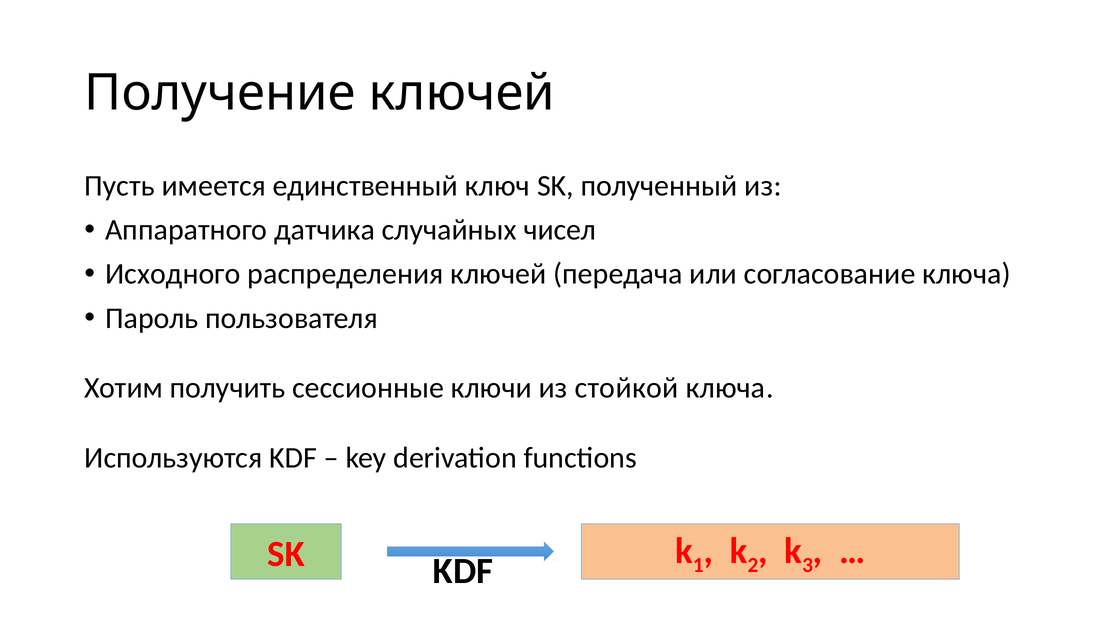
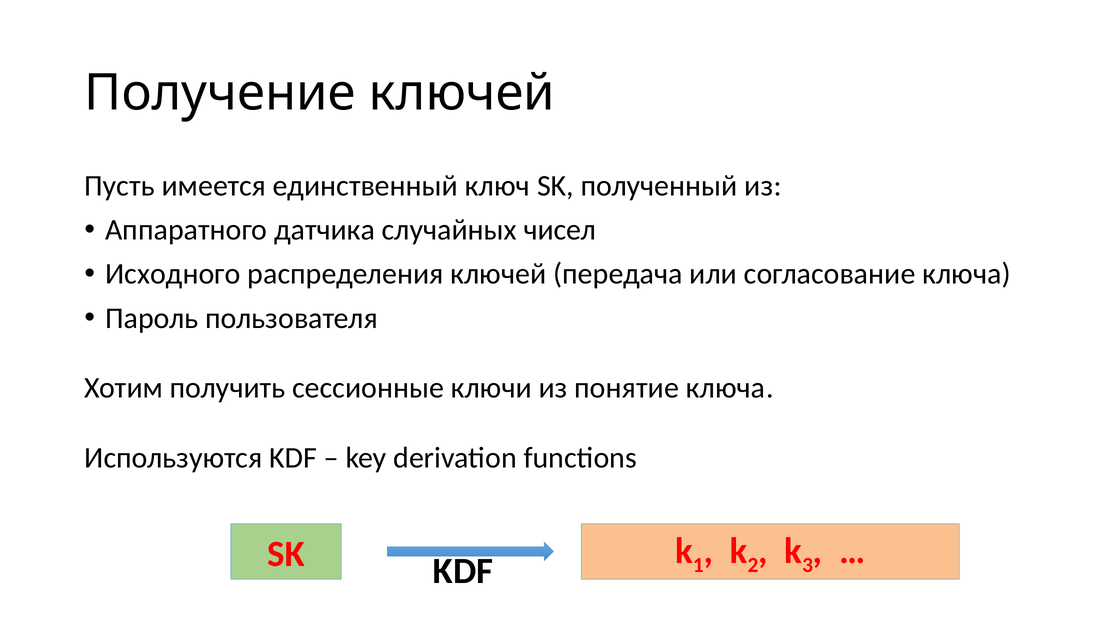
стойкой: стойкой -> понятие (627, 388)
